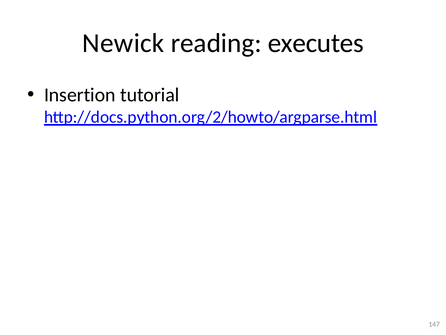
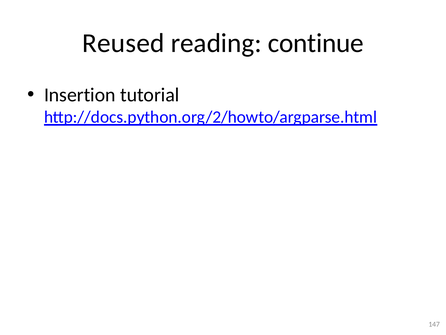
Newick: Newick -> Reused (123, 43)
executes: executes -> continue (316, 43)
